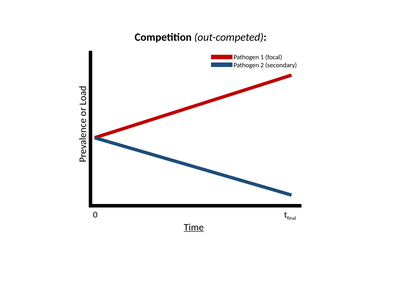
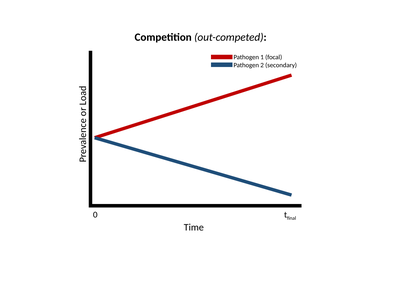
Time underline: present -> none (194, 228)
